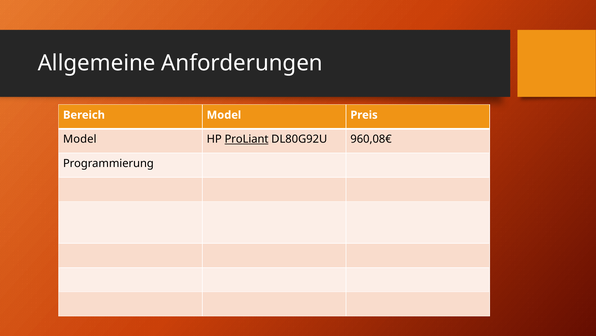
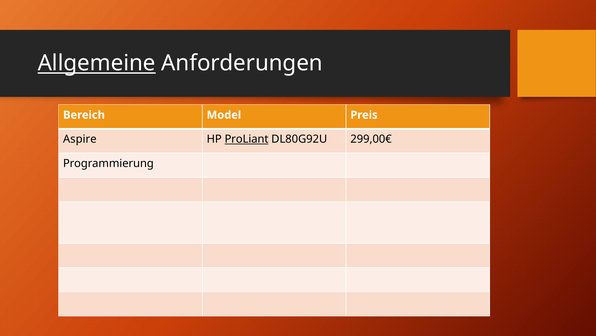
Allgemeine underline: none -> present (97, 63)
Model: Model -> Aspire (80, 139)
960,08€: 960,08€ -> 299,00€ (371, 139)
